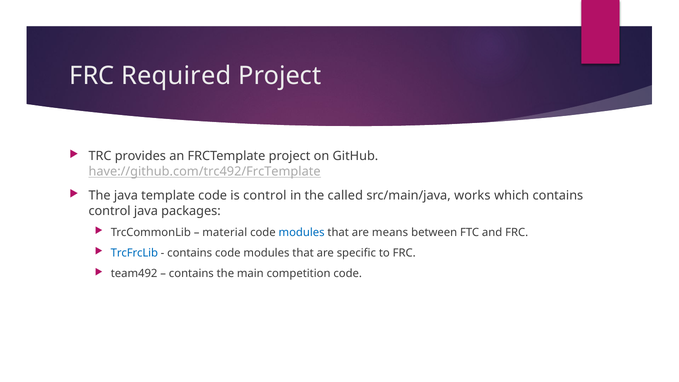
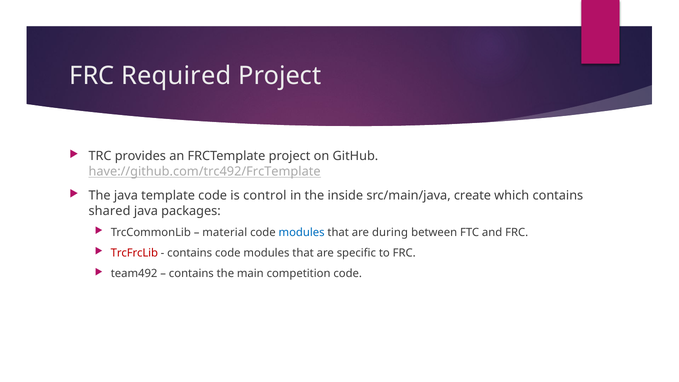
called: called -> inside (345, 196)
works: works -> create (472, 196)
control: control -> shared (109, 211)
means: means -> during (390, 232)
TrcFrcLib colour: blue -> red (134, 253)
